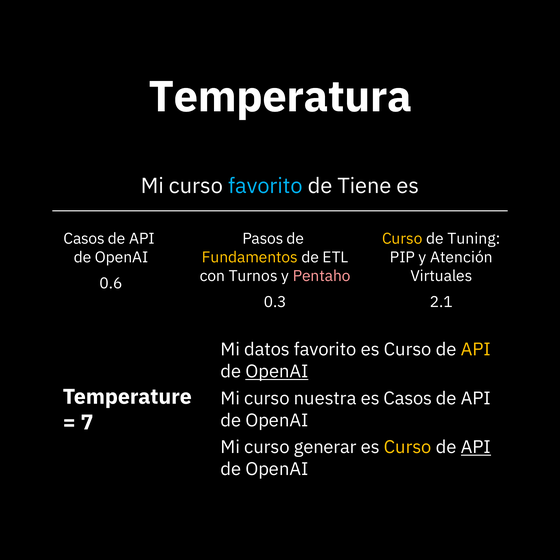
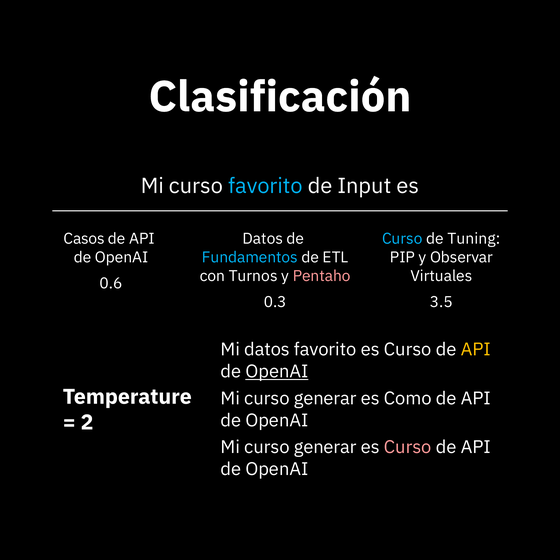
Temperatura: Temperatura -> Clasificación (280, 97)
Tiene: Tiene -> Input (364, 186)
Pasos: Pasos -> Datos (263, 239)
Curso colour: yellow -> light blue (402, 239)
Fundamentos colour: yellow -> light blue (250, 257)
Atención: Atención -> Observar (461, 257)
2.1: 2.1 -> 3.5 (441, 302)
nuestra: nuestra -> generar (325, 398)
Casos: Casos -> Como (408, 398)
7: 7 -> 2 (87, 422)
Curso colour: yellow -> pink (408, 447)
API underline: present -> none (476, 447)
